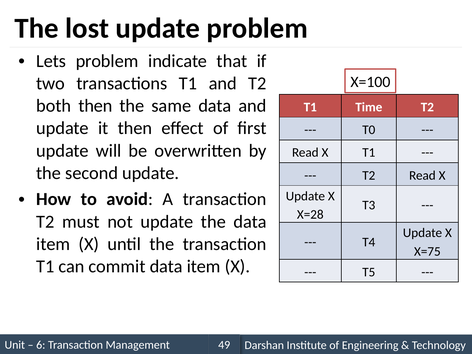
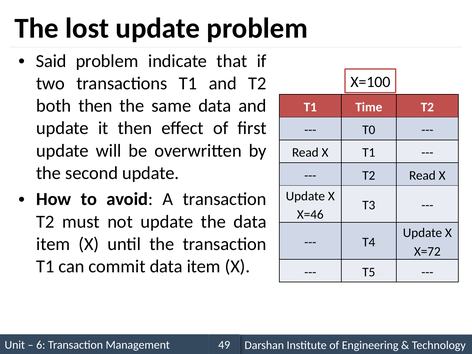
Lets: Lets -> Said (51, 61)
X=28: X=28 -> X=46 (310, 214)
X=75: X=75 -> X=72 (427, 251)
